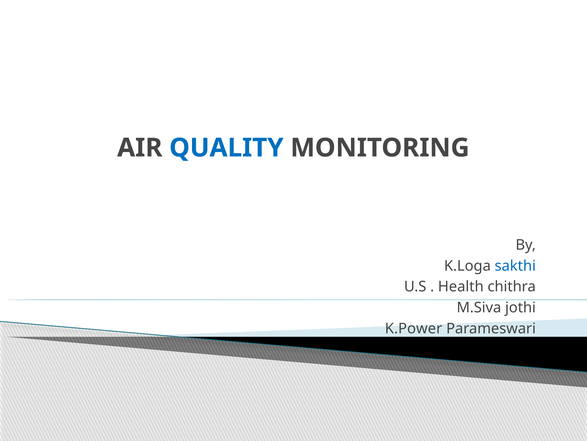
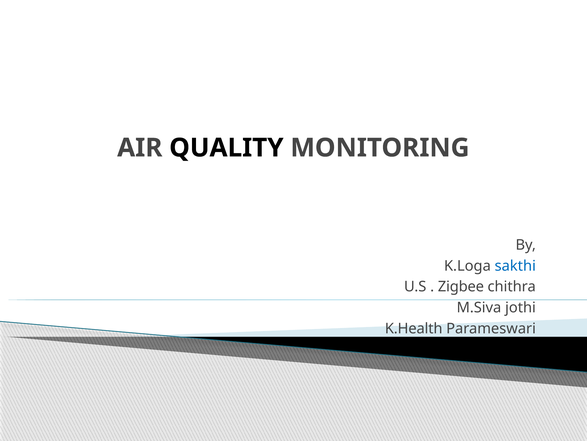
QUALITY colour: blue -> black (226, 148)
Health: Health -> Zigbee (461, 286)
K.Power: K.Power -> K.Health (414, 328)
